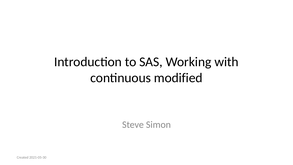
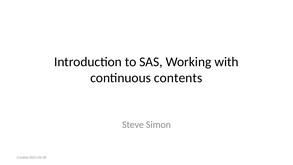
modified: modified -> contents (178, 78)
